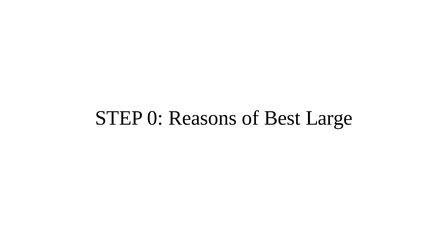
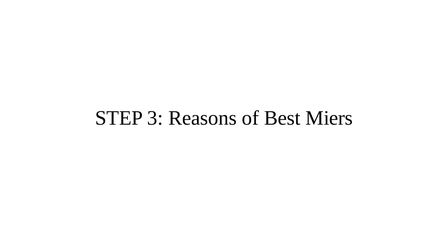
0: 0 -> 3 (155, 118)
Large: Large -> Miers (329, 118)
